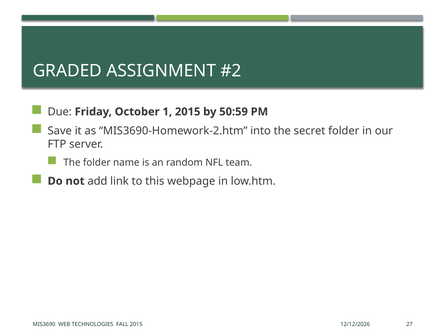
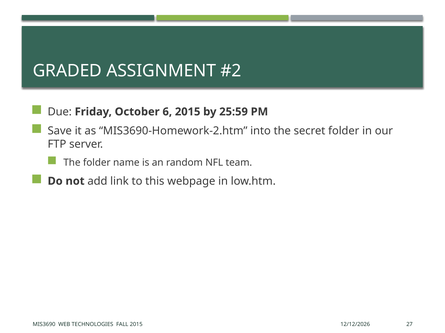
1: 1 -> 6 (167, 112)
50:59: 50:59 -> 25:59 (234, 112)
